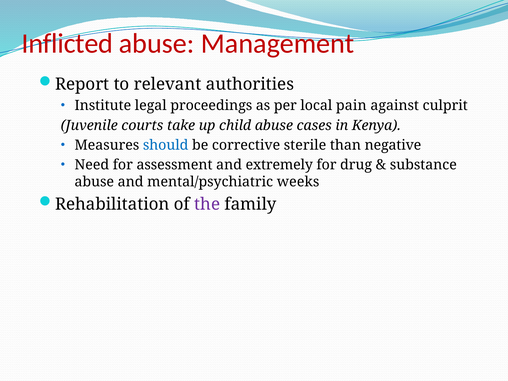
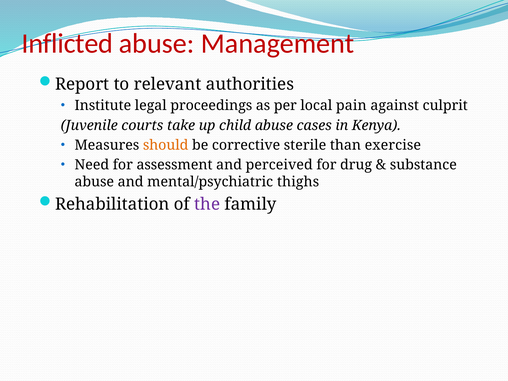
should colour: blue -> orange (166, 145)
negative: negative -> exercise (393, 145)
extremely: extremely -> perceived (279, 165)
weeks: weeks -> thighs (298, 182)
